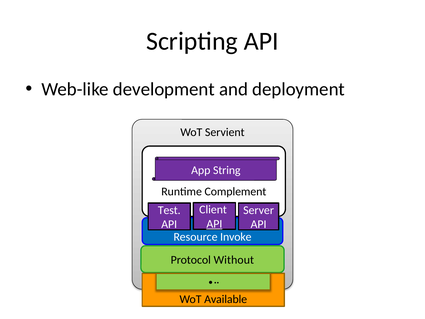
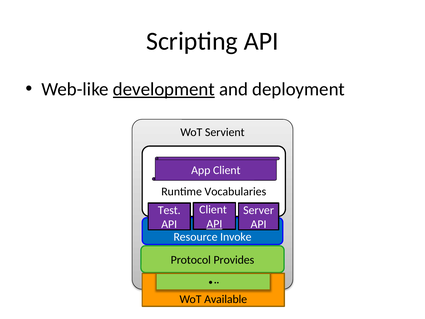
development underline: none -> present (164, 89)
App String: String -> Client (227, 170)
Complement: Complement -> Vocabularies (235, 192)
Without: Without -> Provides (234, 260)
